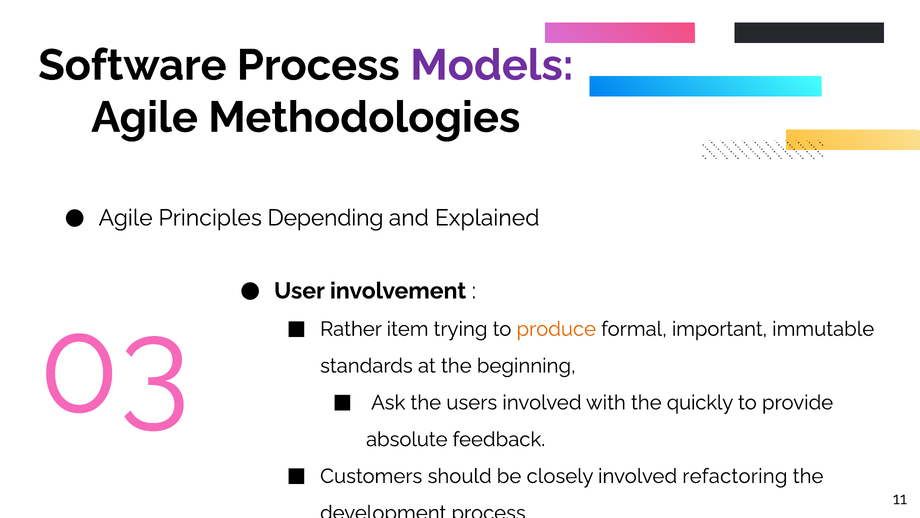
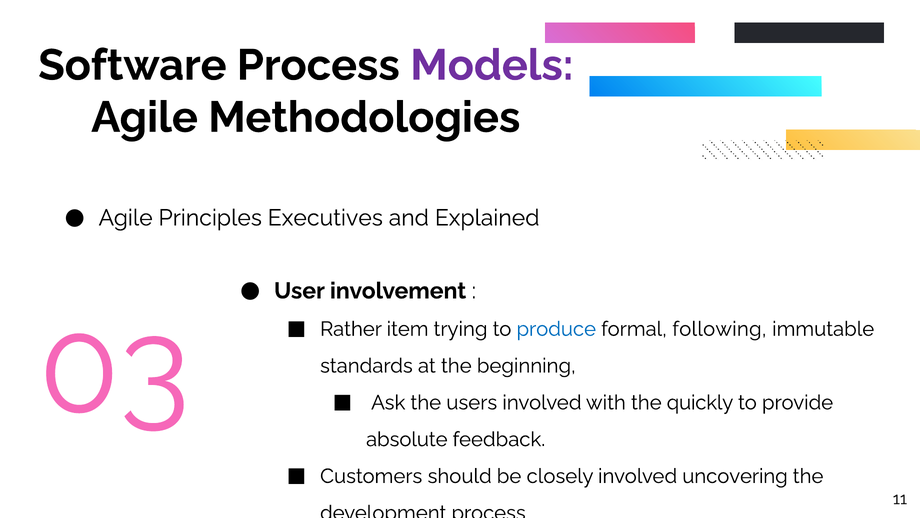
Depending: Depending -> Executives (325, 218)
produce colour: orange -> blue (556, 329)
important: important -> following (719, 329)
refactoring: refactoring -> uncovering (735, 476)
